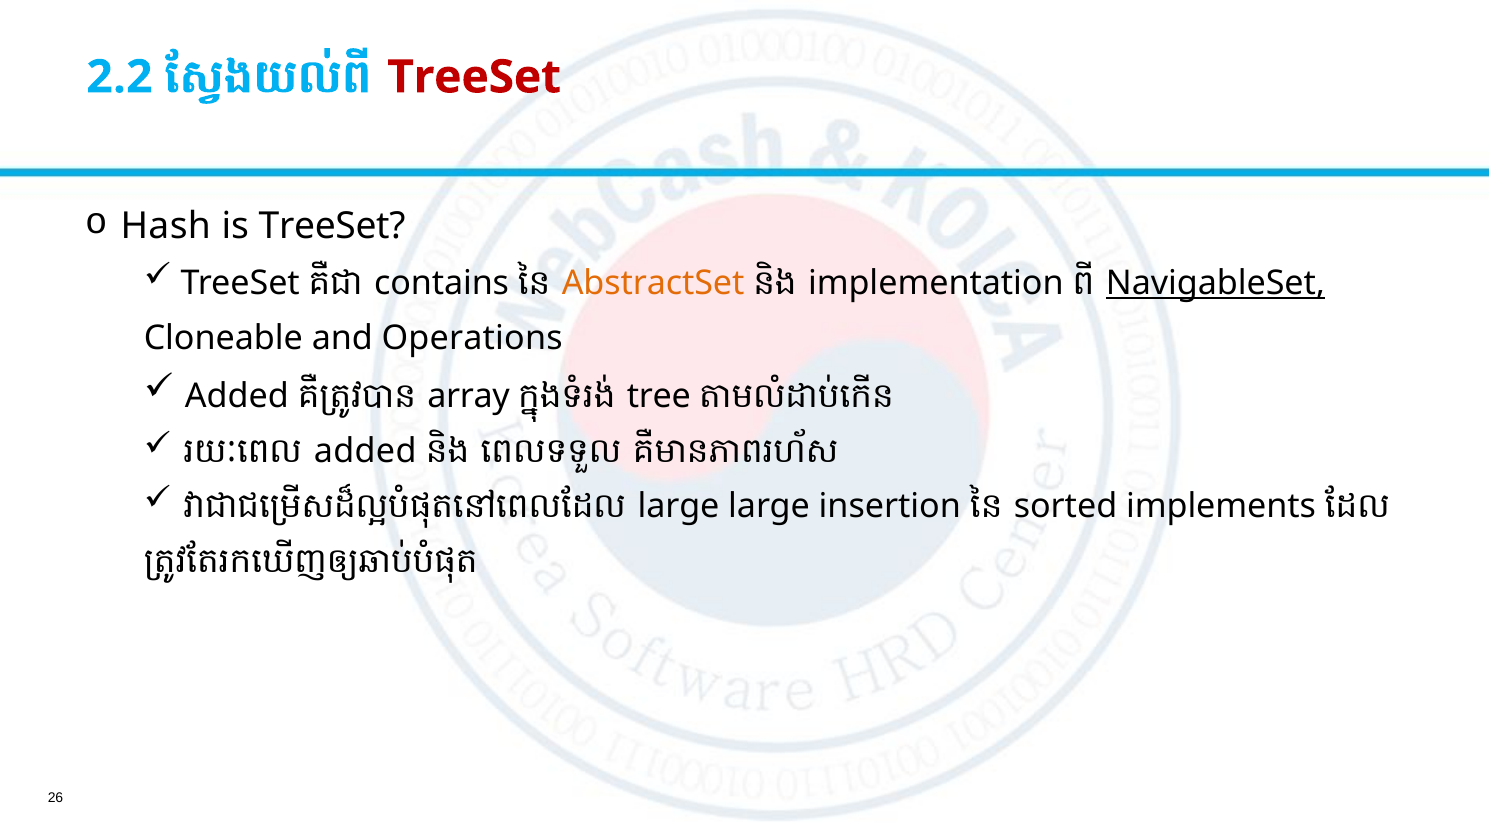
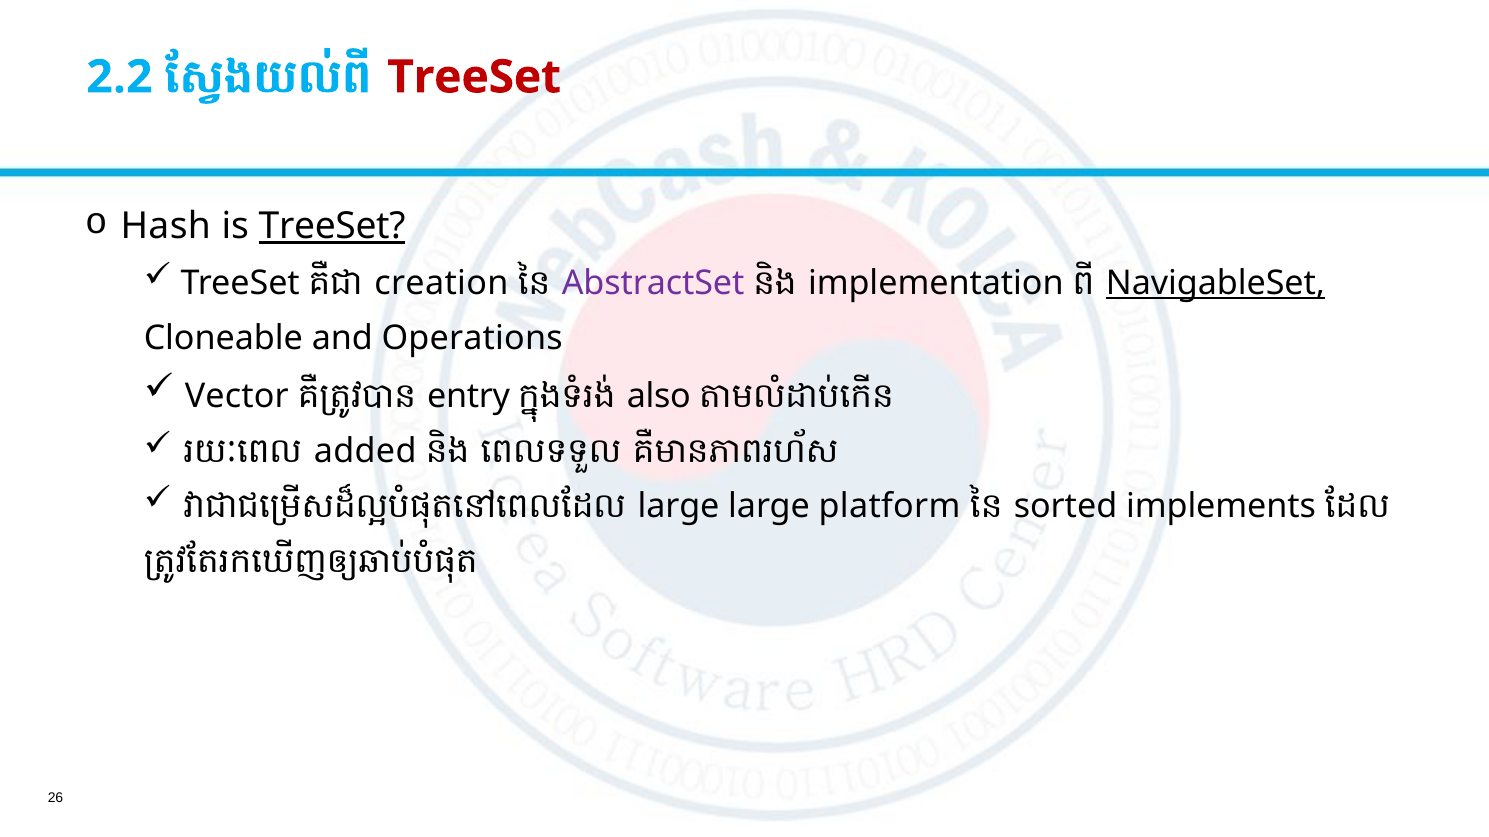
TreeSet underline: none -> present (332, 227)
contains: contains -> creation (441, 283)
AbstractSet colour: orange -> purple (653, 283)
Added: Added -> Vector (237, 396)
array: array -> entry (469, 396)
tree: tree -> also (659, 396)
insertion: insertion -> platform (890, 506)
